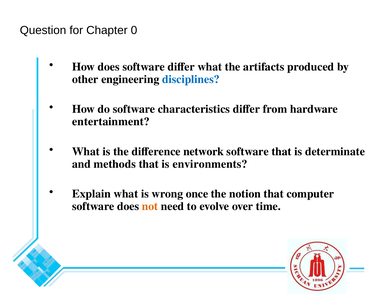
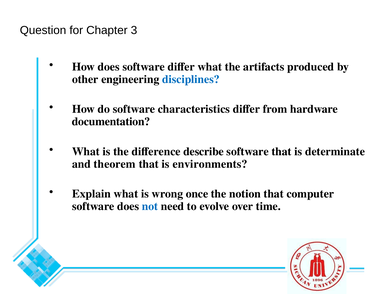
0: 0 -> 3 (134, 30)
entertainment: entertainment -> documentation (111, 122)
network: network -> describe (204, 151)
methods: methods -> theorem (115, 164)
not colour: orange -> blue (150, 206)
